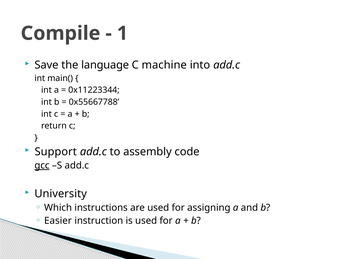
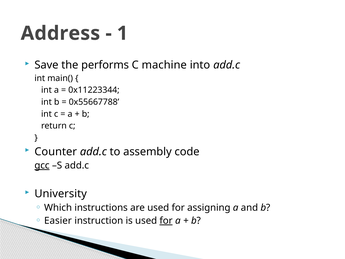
Compile: Compile -> Address (60, 33)
language: language -> performs (105, 65)
Support: Support -> Counter (56, 151)
for underline: none -> present (166, 221)
